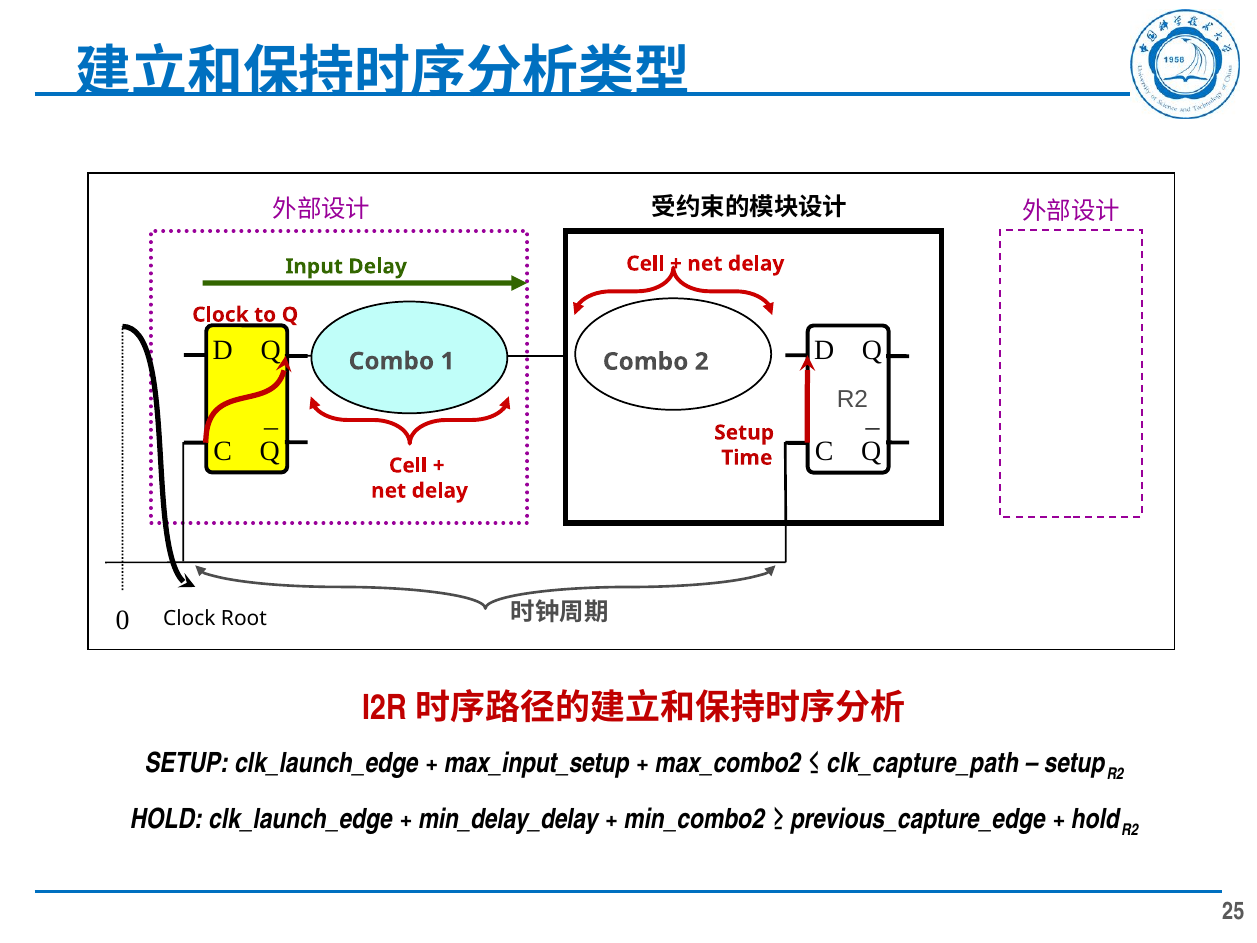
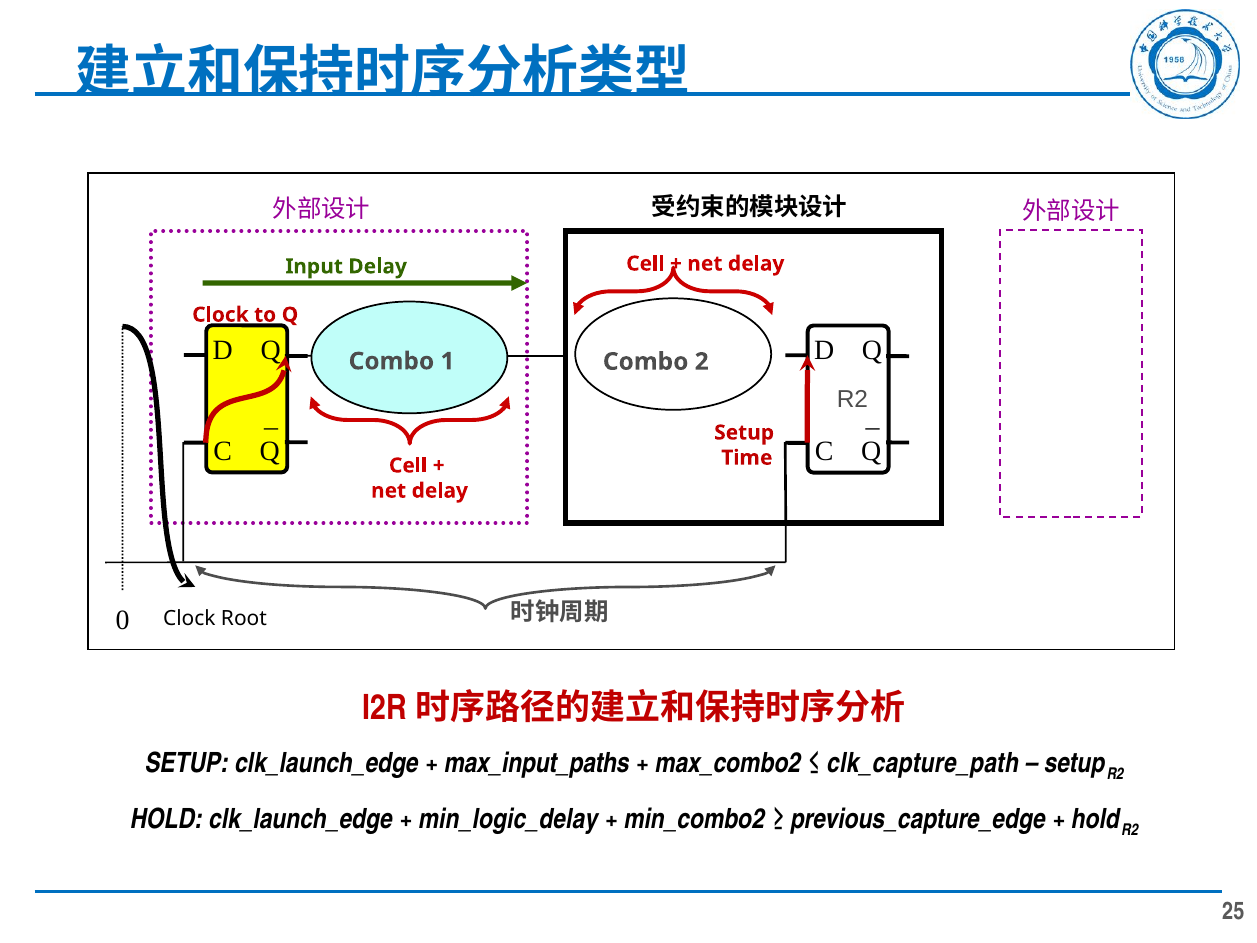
max_input_setup: max_input_setup -> max_input_paths (537, 763)
min_delay_delay: min_delay_delay -> min_logic_delay (508, 819)
